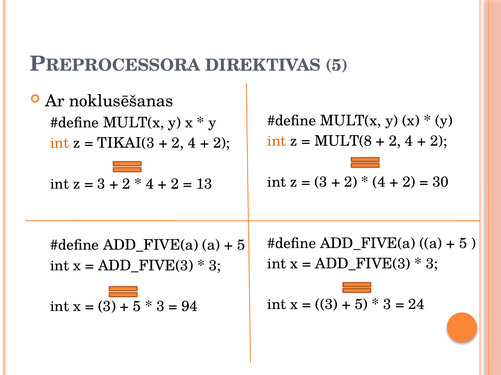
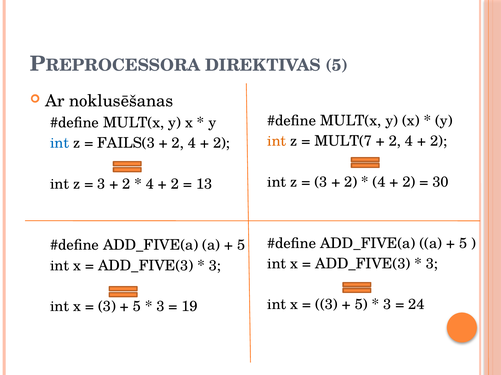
MULT(8: MULT(8 -> MULT(7 (343, 141)
int colour: orange -> blue (60, 143)
TIKAI(3: TIKAI(3 -> FAILS(3 (126, 143)
94: 94 -> 19 (190, 307)
